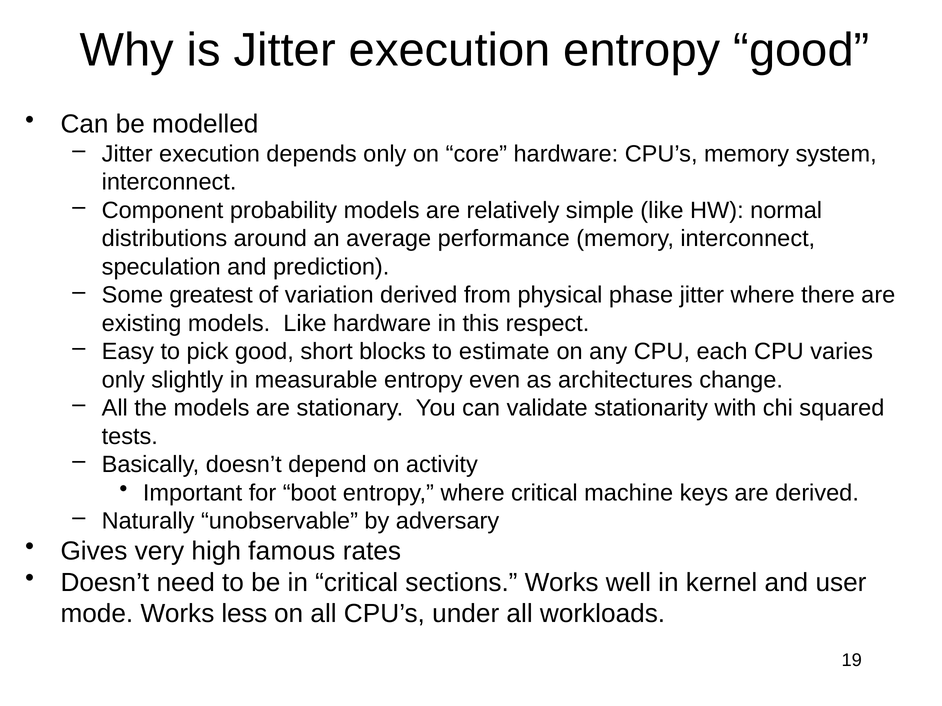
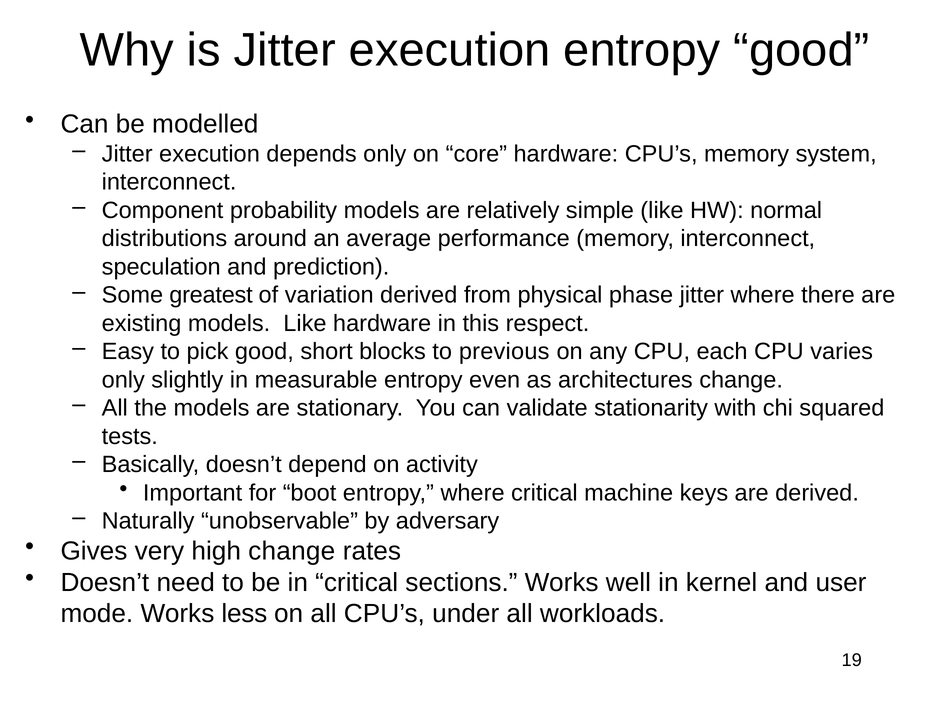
estimate: estimate -> previous (504, 352)
high famous: famous -> change (292, 551)
